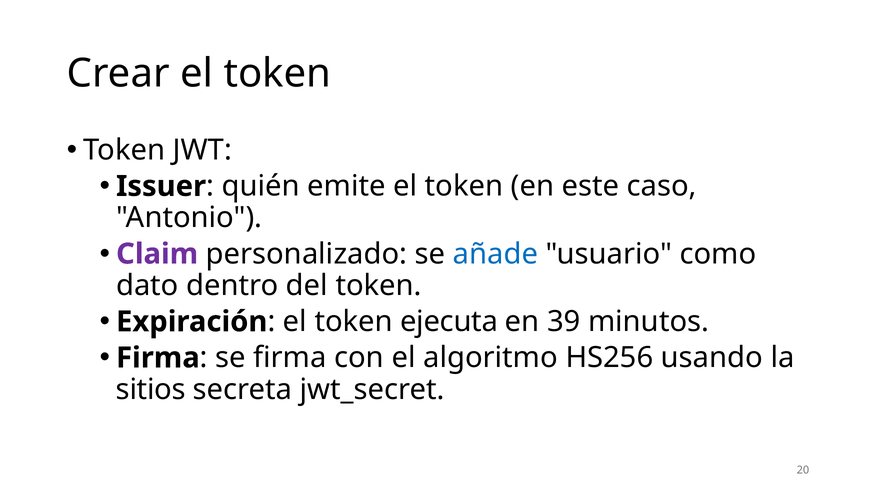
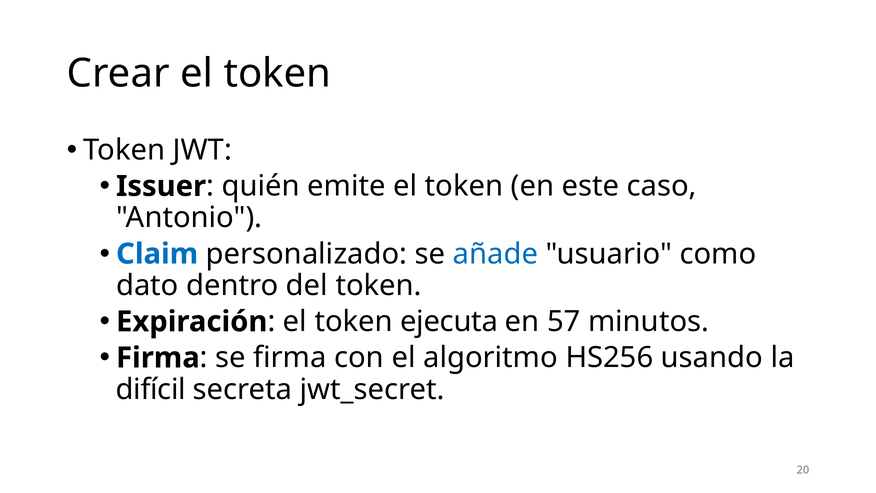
Claim colour: purple -> blue (157, 254)
39: 39 -> 57 (564, 321)
sitios: sitios -> difícil (151, 389)
